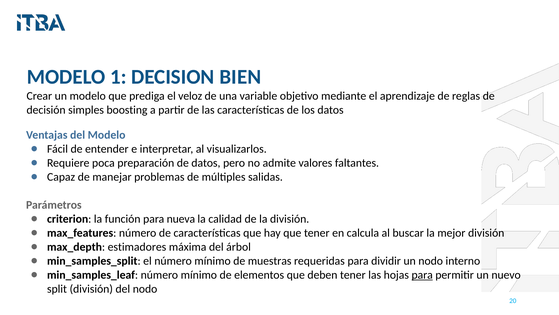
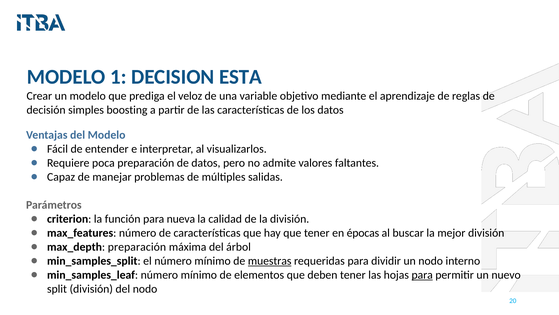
BIEN: BIEN -> ESTA (240, 77)
calcula: calcula -> épocas (363, 233)
max_depth estimadores: estimadores -> preparación (137, 247)
muestras underline: none -> present (270, 261)
